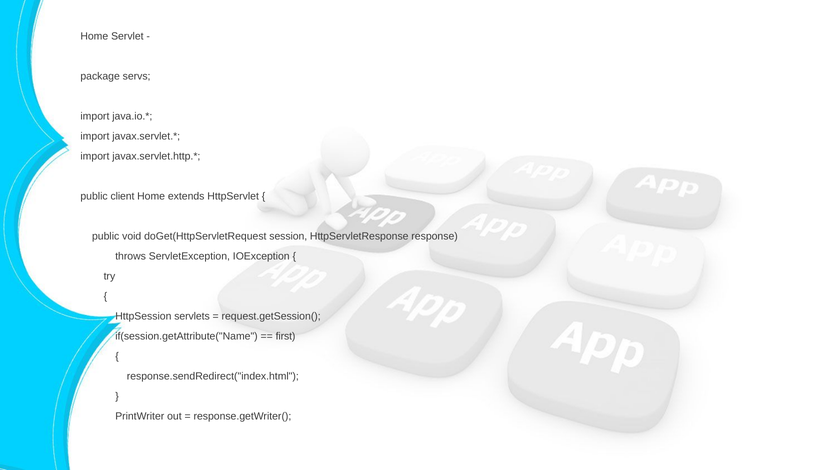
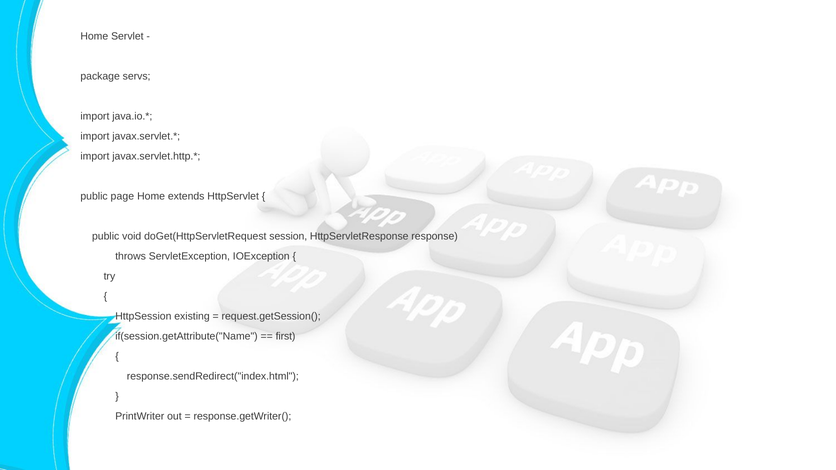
client: client -> page (122, 196)
servlets: servlets -> existing (192, 316)
